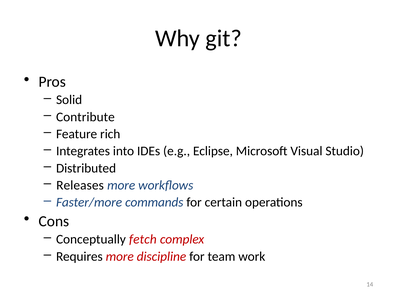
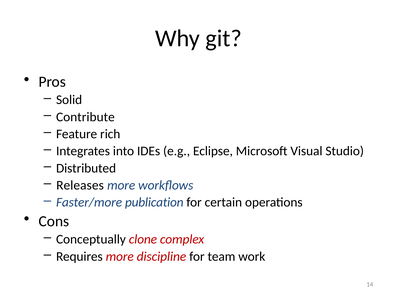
commands: commands -> publication (154, 202)
fetch: fetch -> clone (143, 239)
